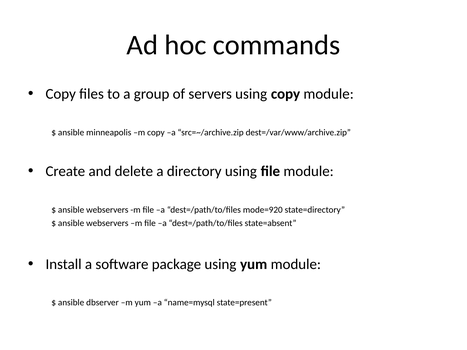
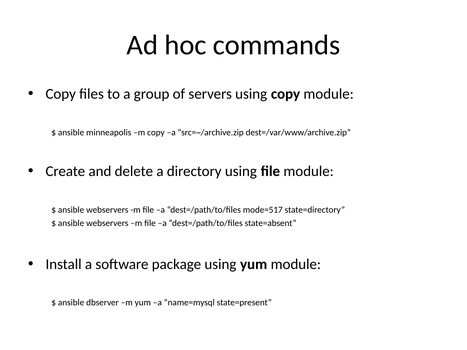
mode=920: mode=920 -> mode=517 (263, 210)
